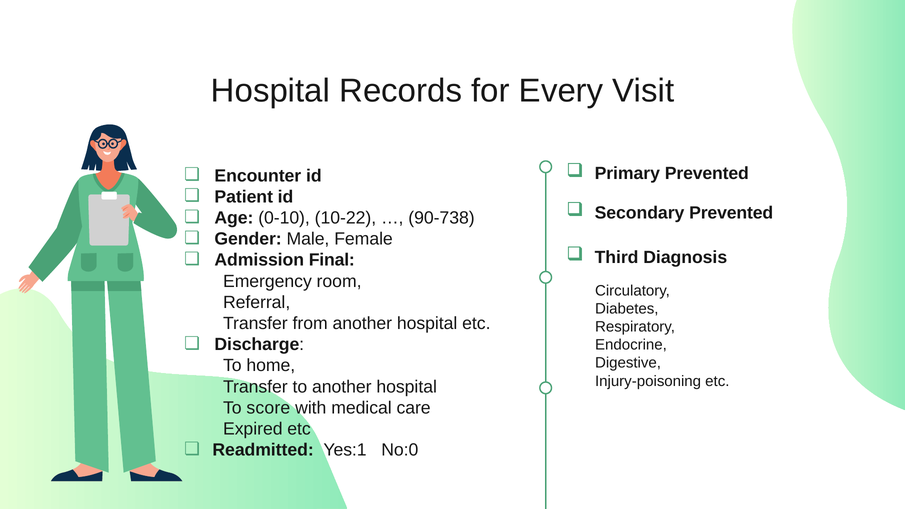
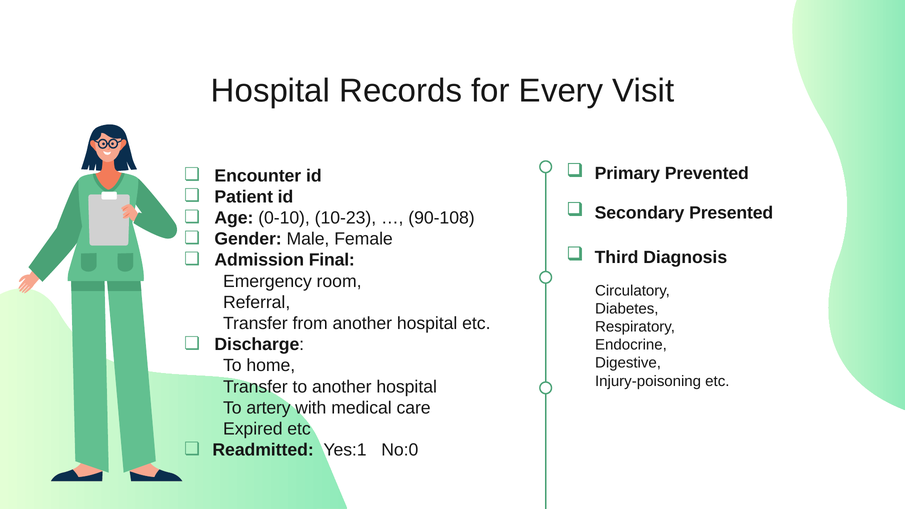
Secondary Prevented: Prevented -> Presented (731, 213)
10-22: 10-22 -> 10-23 (345, 218)
90-738: 90-738 -> 90-108 (441, 218)
score: score -> artery (269, 408)
